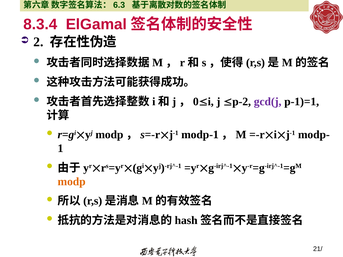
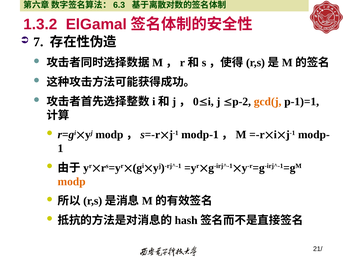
8.3.4: 8.3.4 -> 1.3.2 (40, 24)
2: 2 -> 7 (38, 42)
gcd(j colour: purple -> orange (268, 102)
